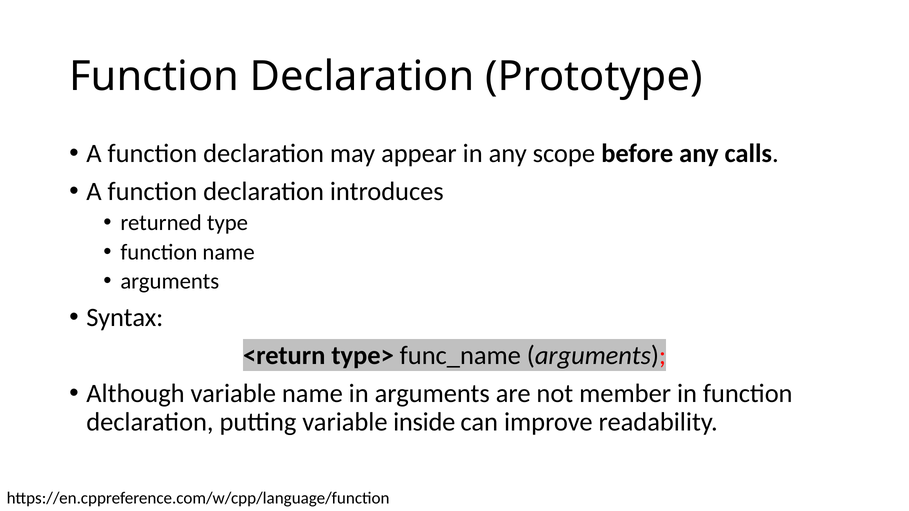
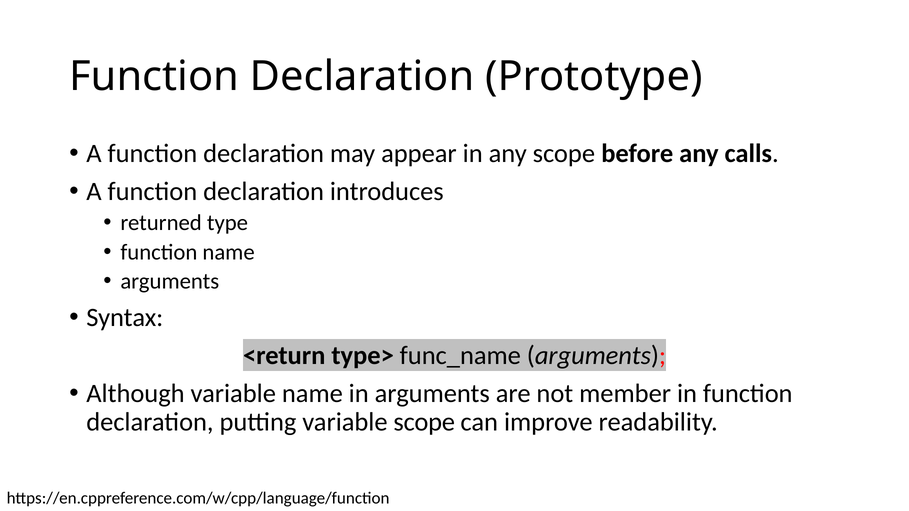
variable inside: inside -> scope (424, 422)
